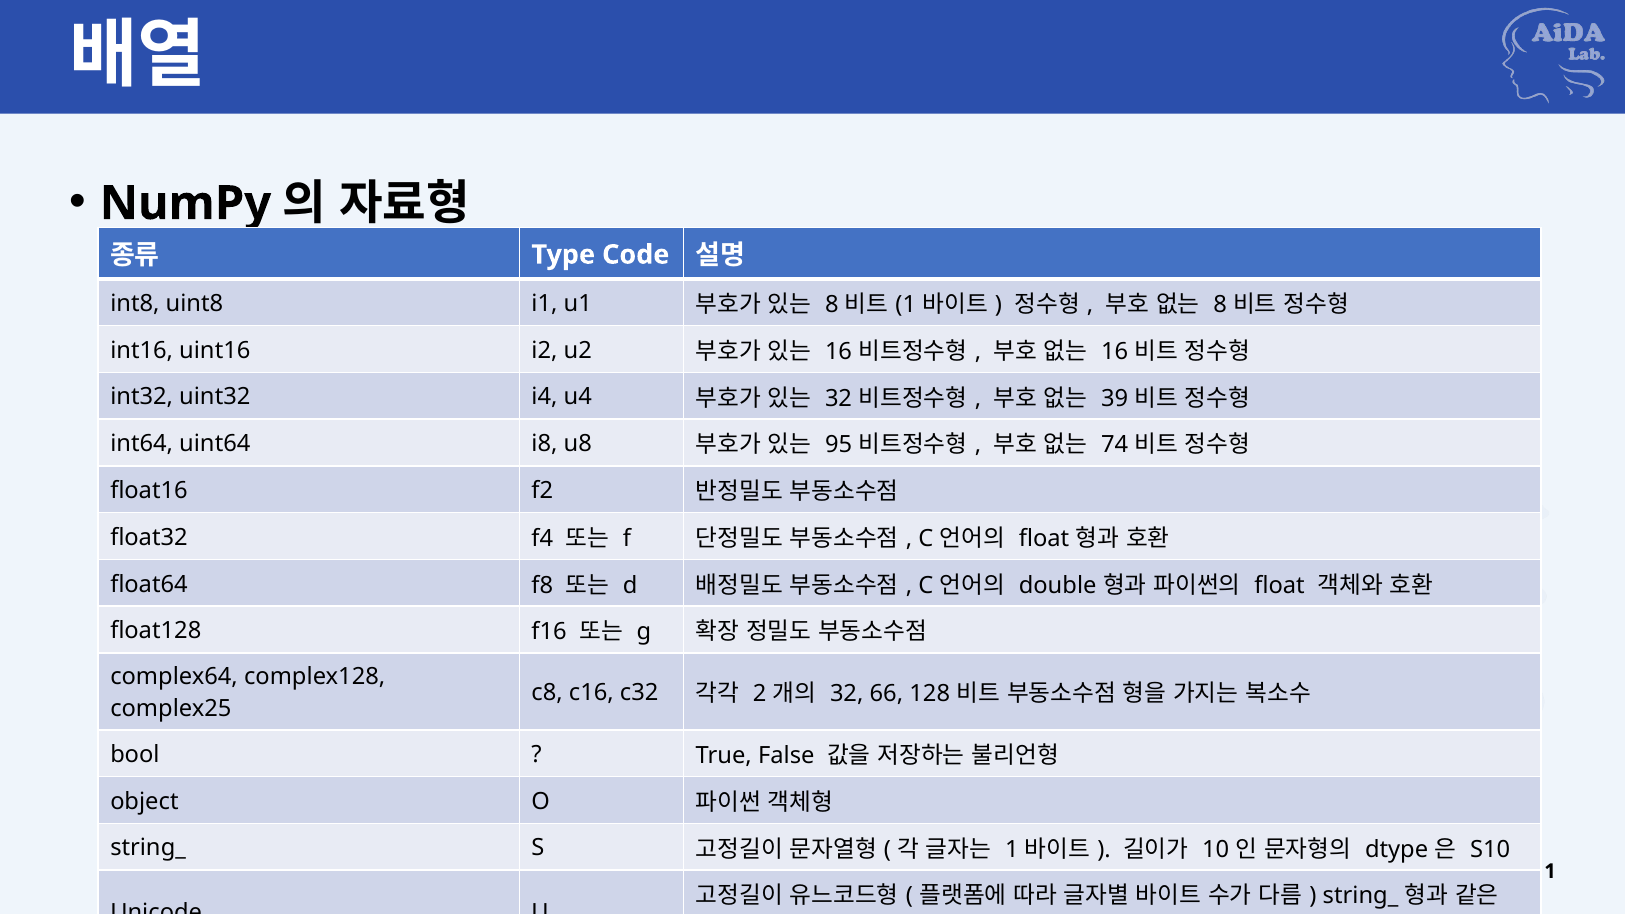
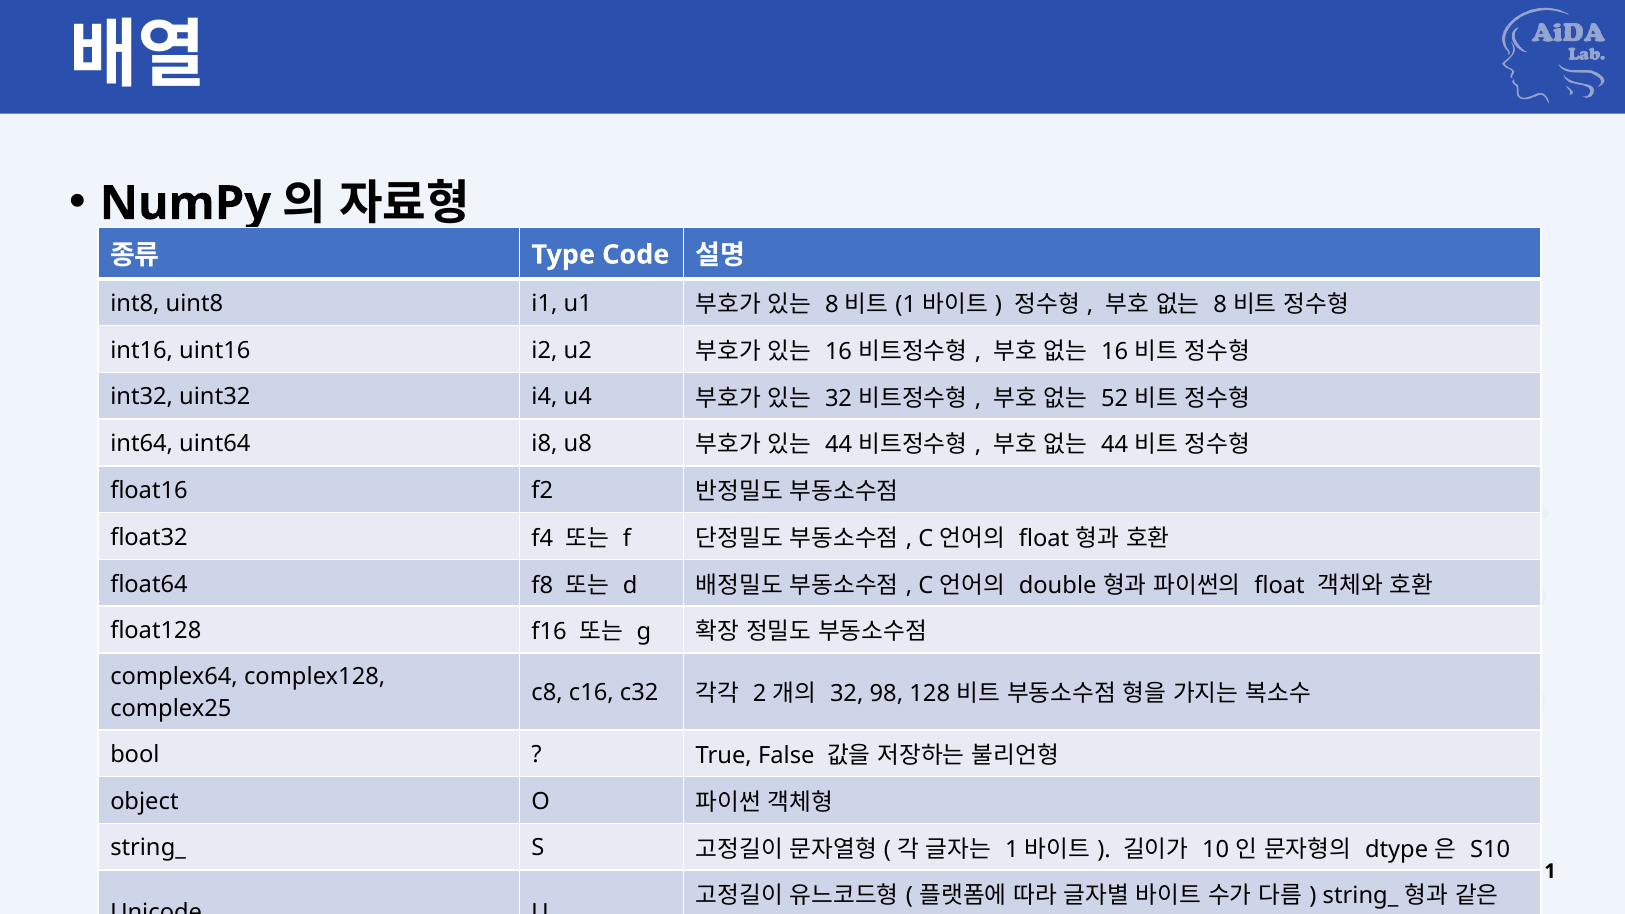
39: 39 -> 52 (1115, 398)
95: 95 -> 44 (839, 445)
74: 74 -> 44 (1115, 445)
66: 66 -> 98 (886, 694)
